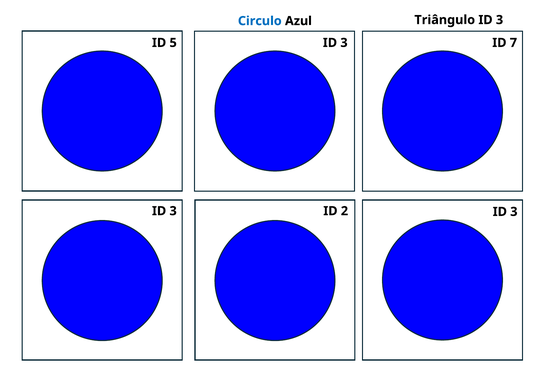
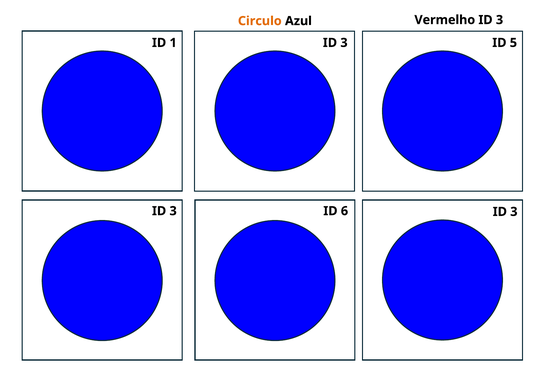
Triângulo: Triângulo -> Vermelho (445, 20)
Circulo colour: blue -> orange (260, 21)
5: 5 -> 1 (173, 43)
7: 7 -> 5 (513, 43)
2: 2 -> 6 (344, 211)
